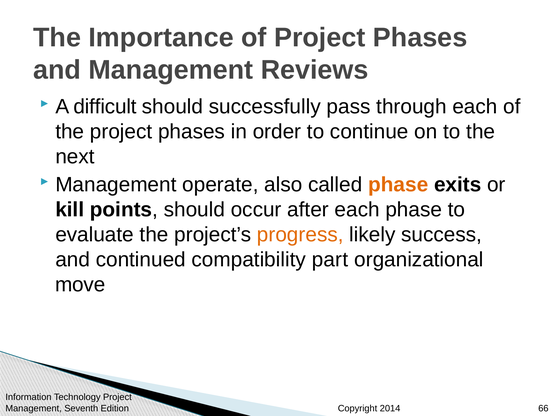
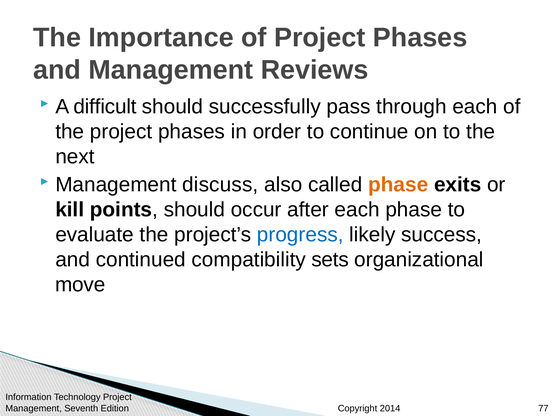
operate: operate -> discuss (220, 184)
progress colour: orange -> blue (300, 234)
part: part -> sets (330, 259)
66: 66 -> 77 (543, 408)
